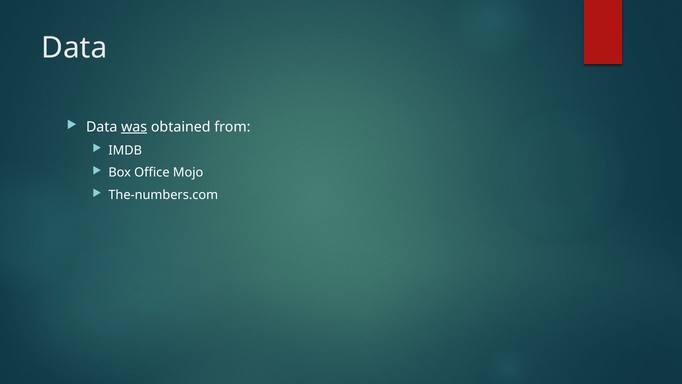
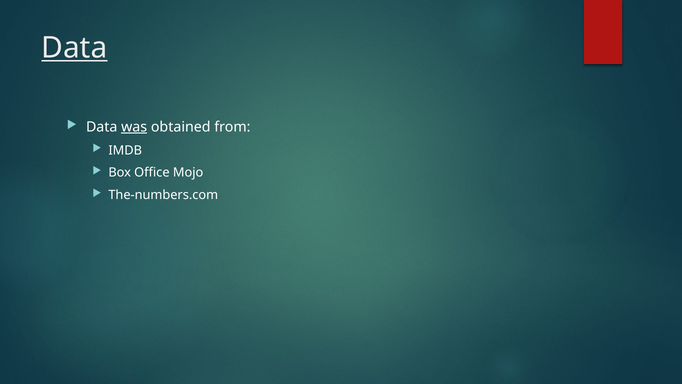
Data underline: none -> present (74, 48)
